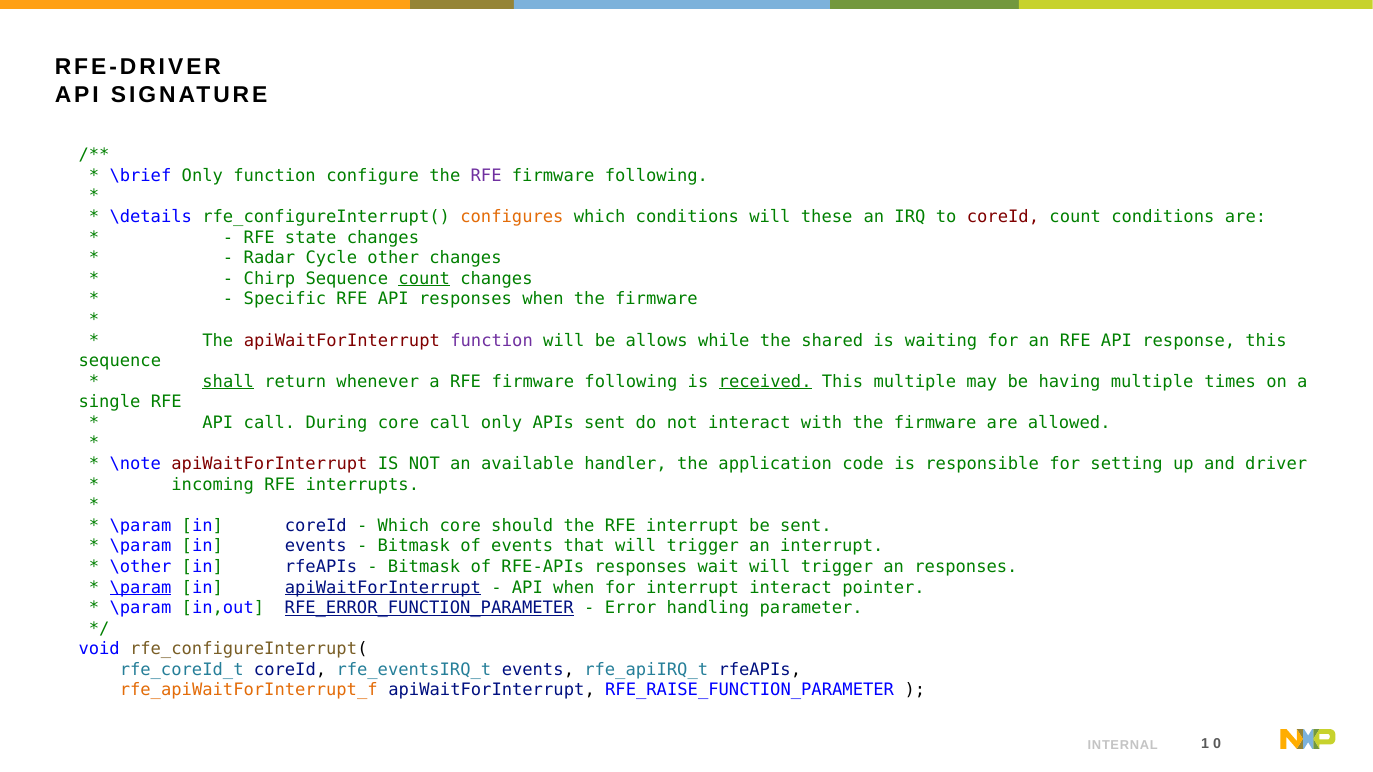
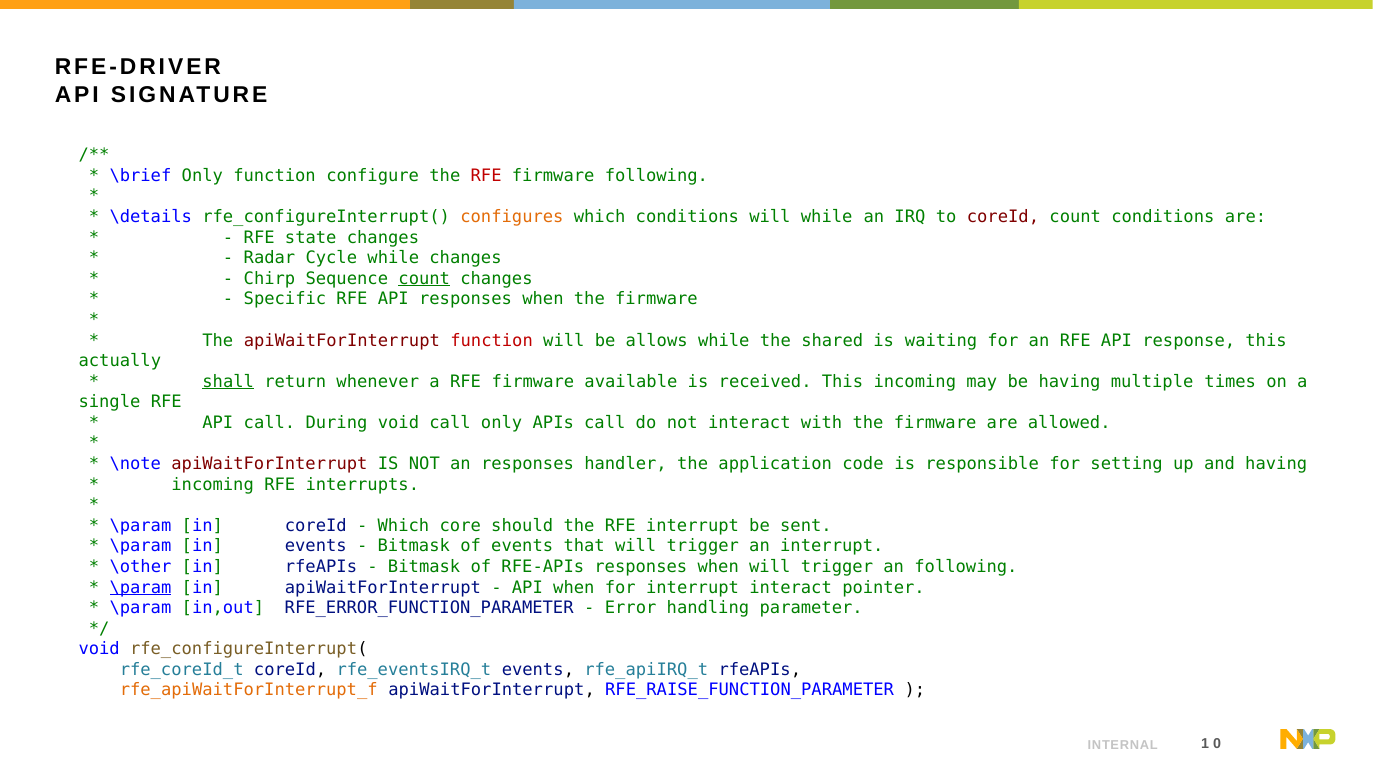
RFE colour: purple -> red (486, 176)
will these: these -> while (827, 217)
Cycle other: other -> while (393, 258)
function colour: purple -> red (492, 340)
sequence: sequence -> actually (120, 361)
a RFE firmware following: following -> available (631, 382)
received underline: present -> none (765, 382)
This multiple: multiple -> incoming (915, 382)
During core: core -> void (398, 423)
APIs sent: sent -> call (605, 423)
an available: available -> responses (528, 464)
and driver: driver -> having (1276, 464)
RFE-APIs responses wait: wait -> when (718, 567)
an responses: responses -> following (966, 567)
apiWaitForInterrupt underline: present -> none (383, 588)
RFE_ERROR_FUNCTION_PARAMETER underline: present -> none (429, 608)
